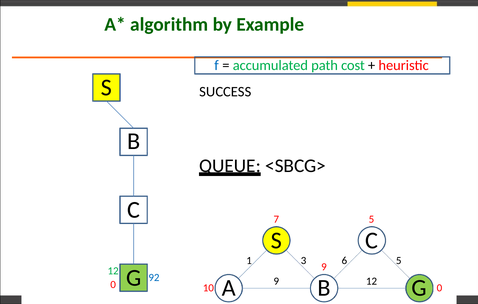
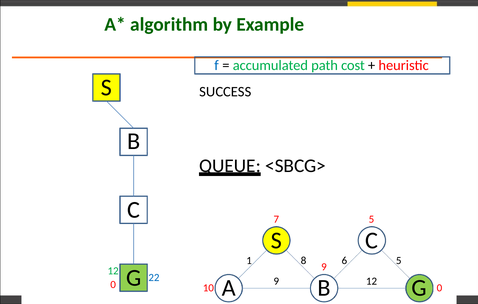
3: 3 -> 8 (304, 261)
92: 92 -> 22 (154, 278)
